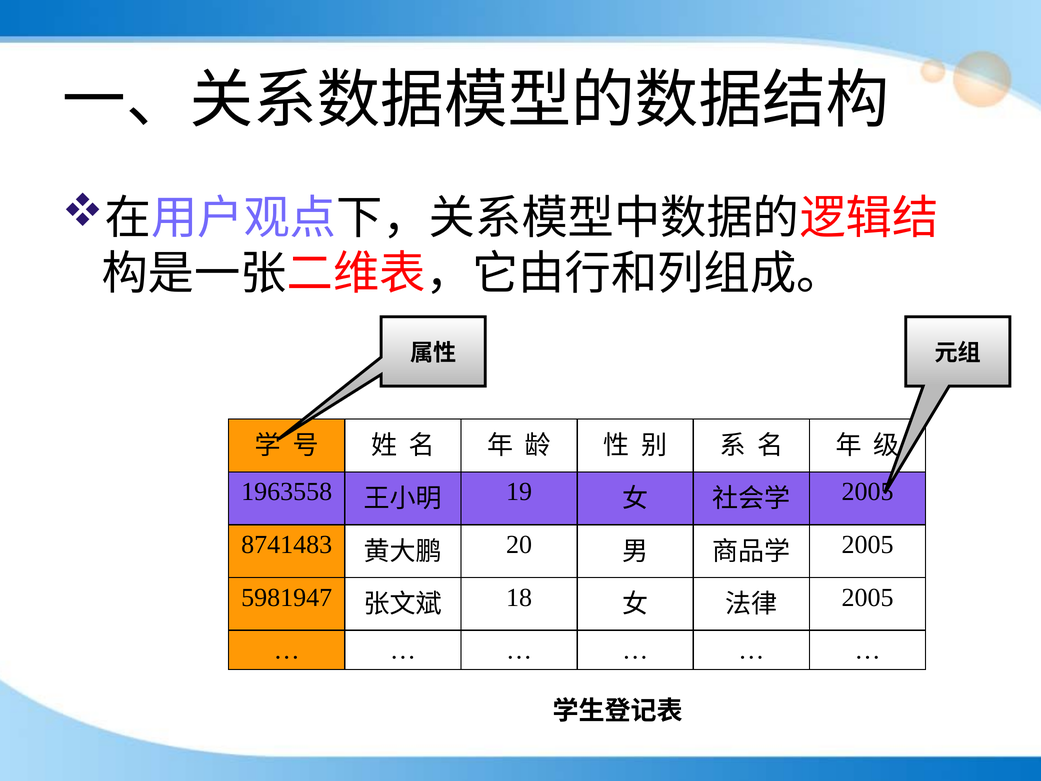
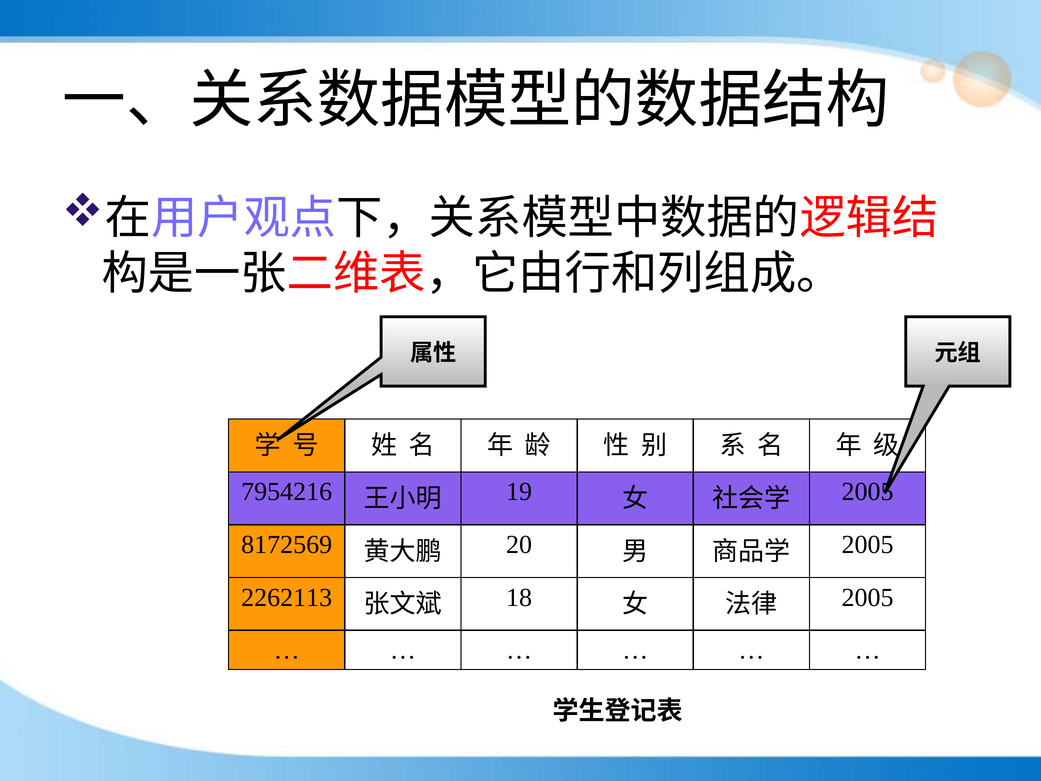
1963558: 1963558 -> 7954216 (287, 492)
8741483: 8741483 -> 8172569 (287, 544)
5981947: 5981947 -> 2262113 (287, 597)
